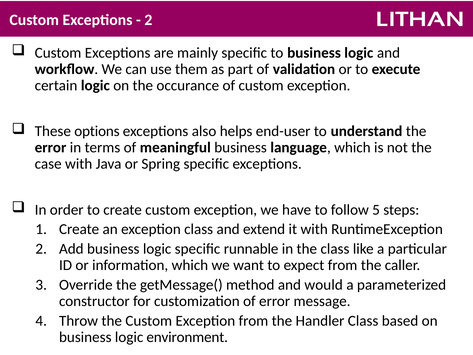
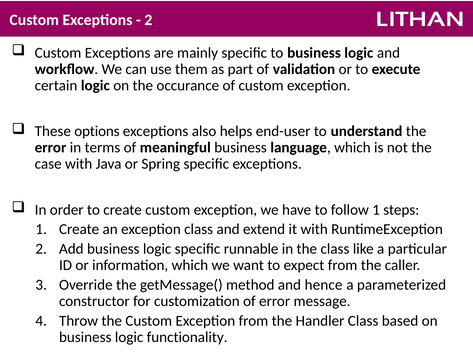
follow 5: 5 -> 1 (376, 210)
would: would -> hence (324, 285)
environment: environment -> functionality (187, 337)
